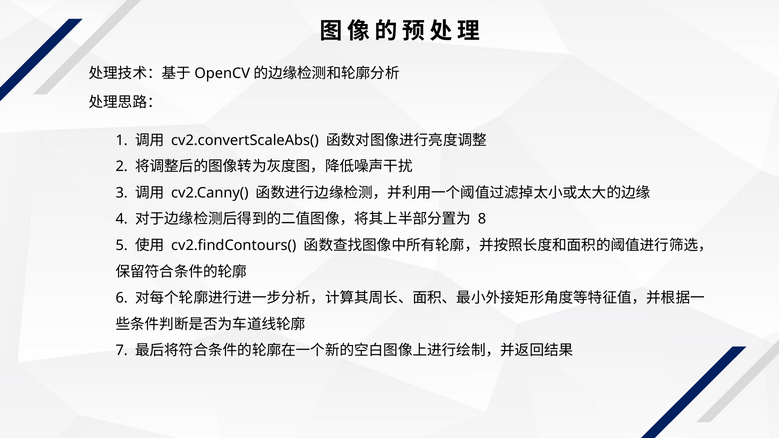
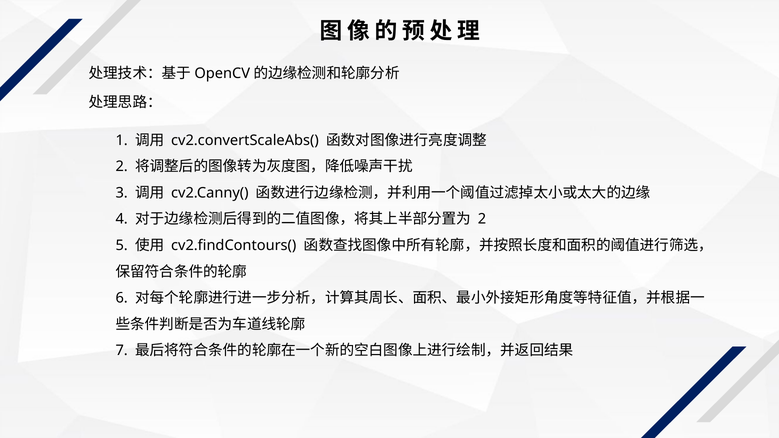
8: 8 -> 2 (482, 219)
